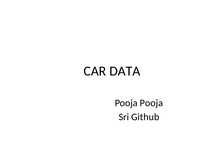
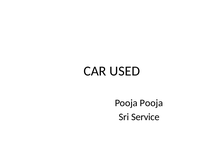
DATA: DATA -> USED (125, 71)
Github: Github -> Service (145, 117)
